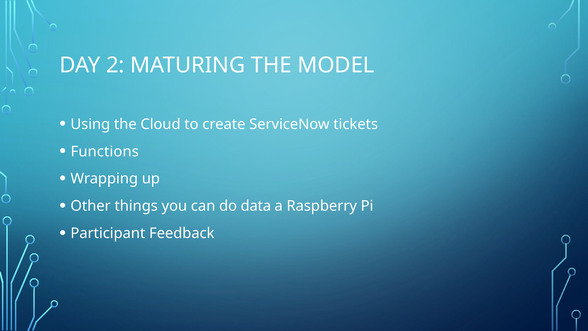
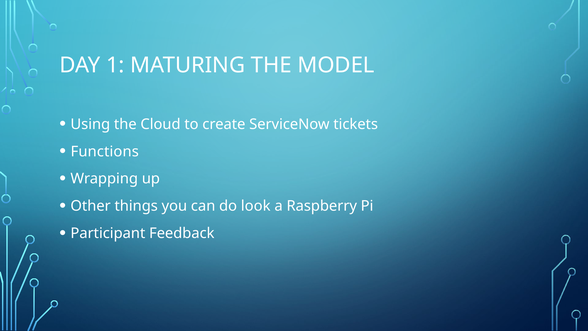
2: 2 -> 1 (115, 65)
data: data -> look (256, 206)
